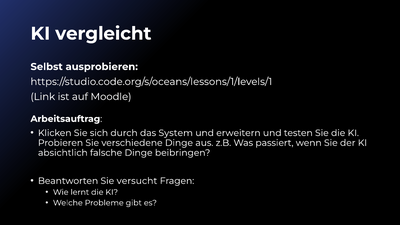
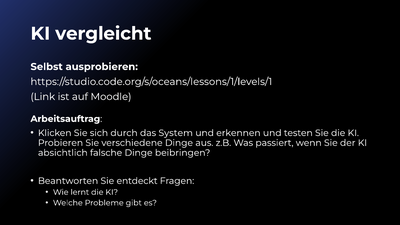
erweitern: erweitern -> erkennen (238, 133)
versucht: versucht -> entdeckt (137, 181)
